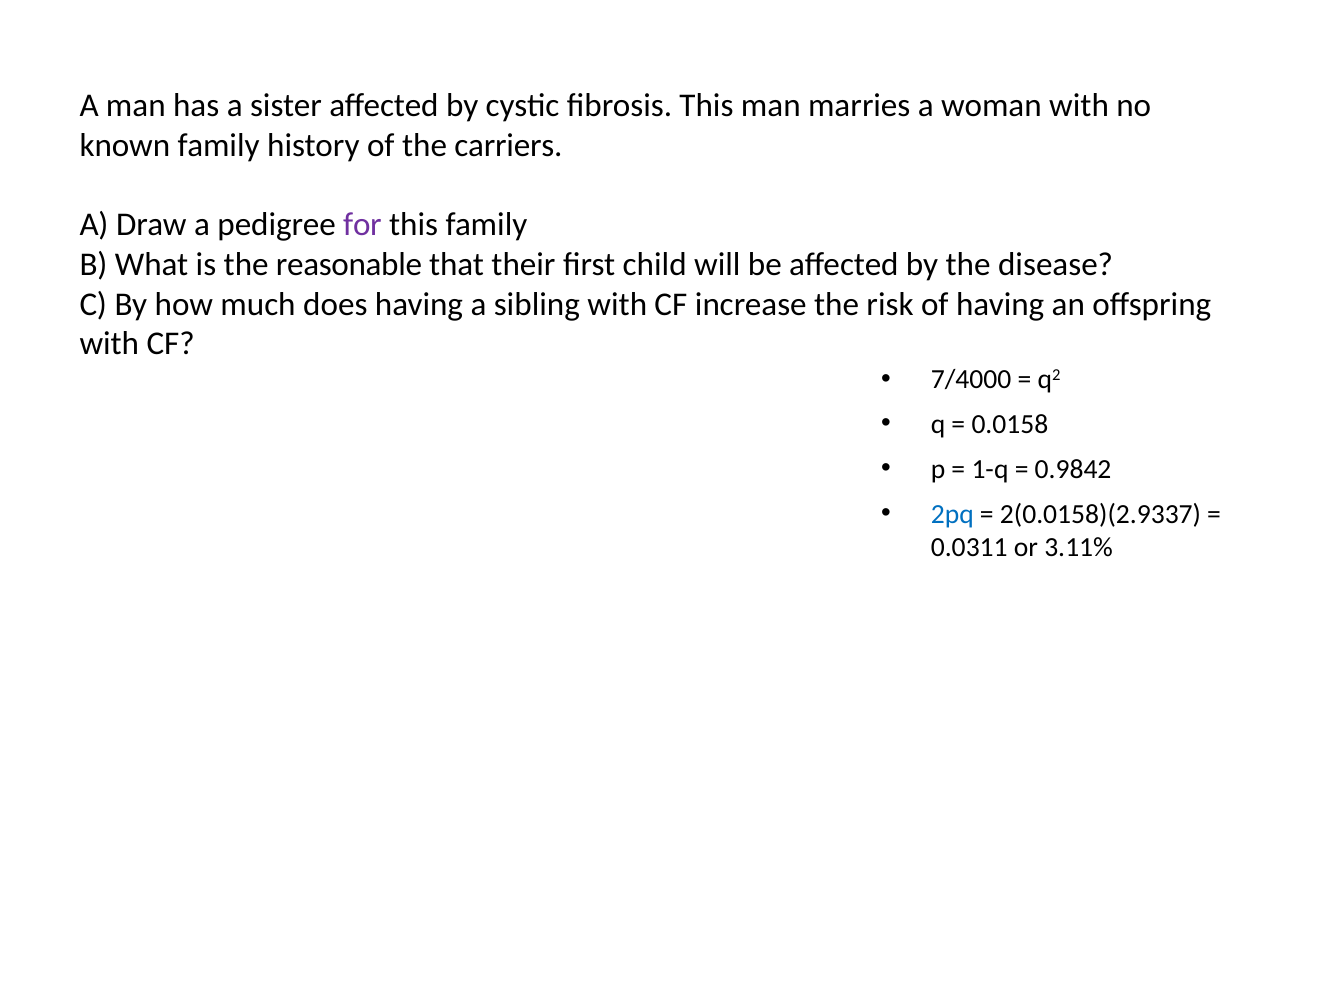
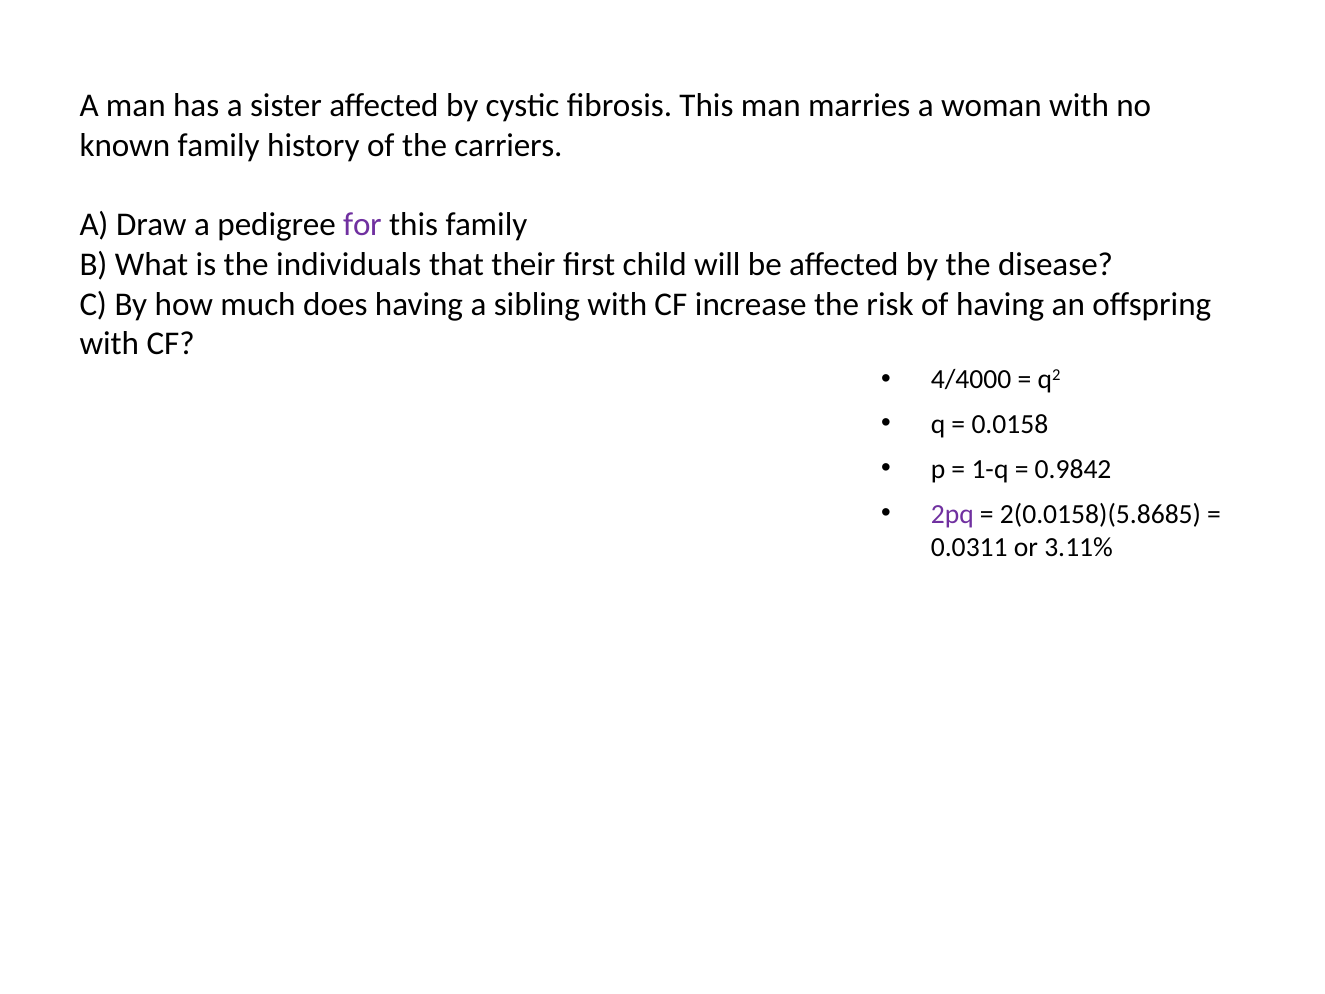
reasonable: reasonable -> individuals (349, 264)
7/4000: 7/4000 -> 4/4000 (971, 379)
2pq colour: blue -> purple (952, 514)
2(0.0158)(2.9337: 2(0.0158)(2.9337 -> 2(0.0158)(5.8685 (1101, 514)
